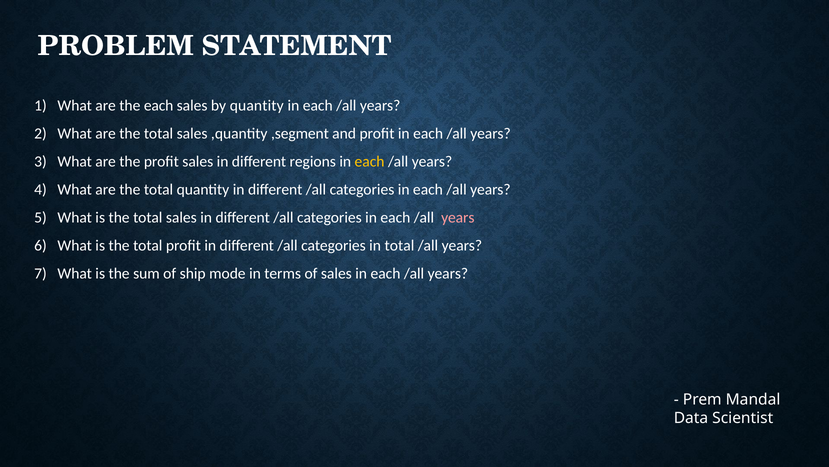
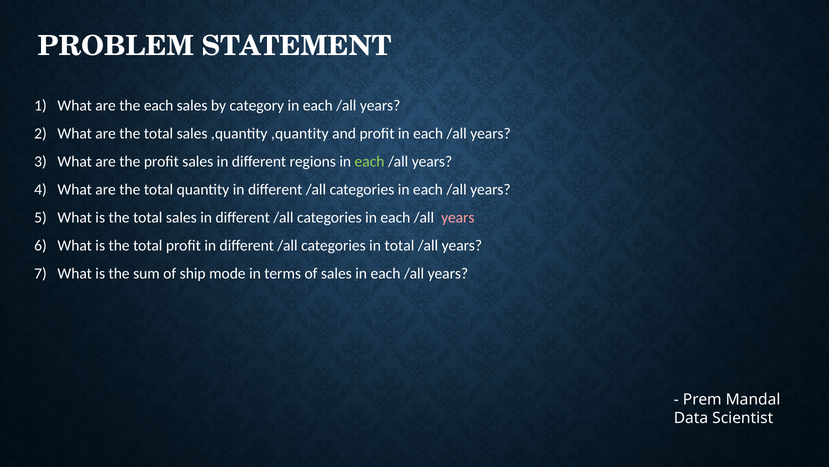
by quantity: quantity -> category (257, 105)
,quantity ,segment: ,segment -> ,quantity (300, 133)
each colour: yellow -> light green (370, 161)
